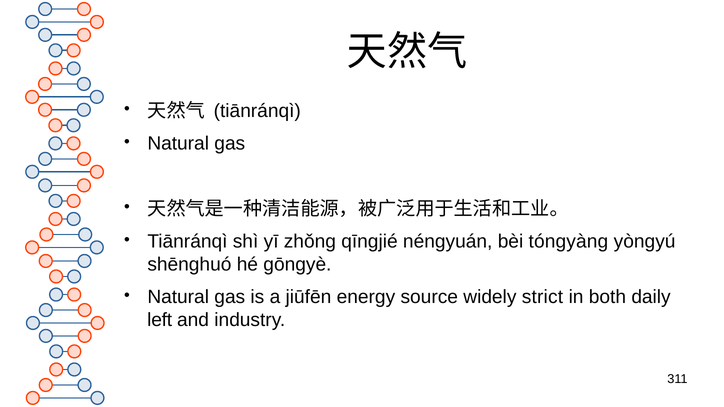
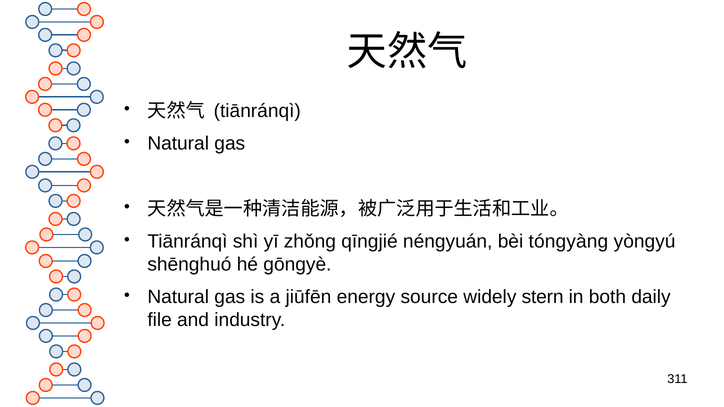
strict: strict -> stern (543, 297)
left: left -> file (160, 320)
